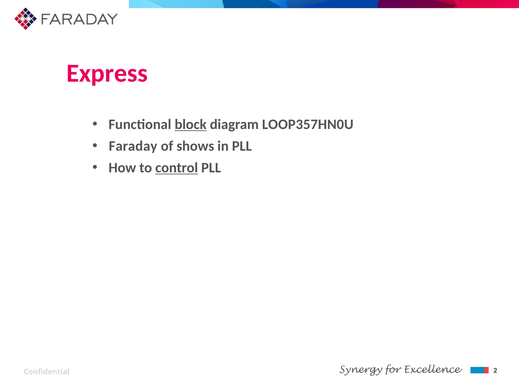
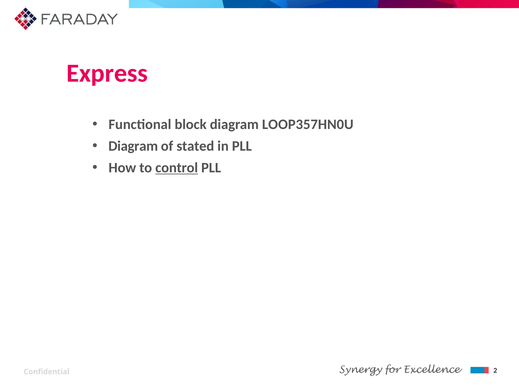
block underline: present -> none (191, 125)
Faraday: Faraday -> Diagram (133, 146)
shows: shows -> stated (195, 146)
